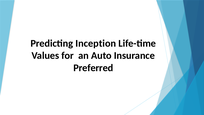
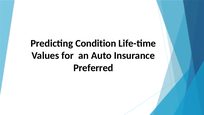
Inception: Inception -> Condition (96, 43)
